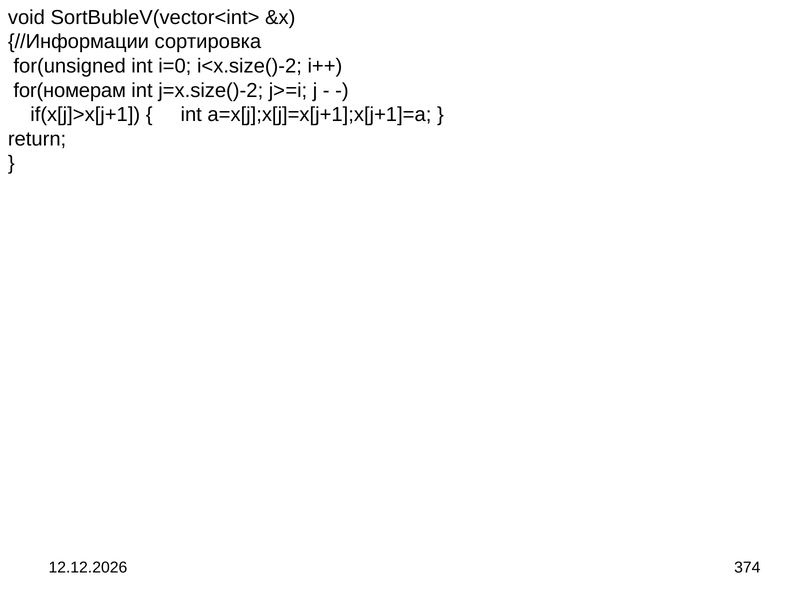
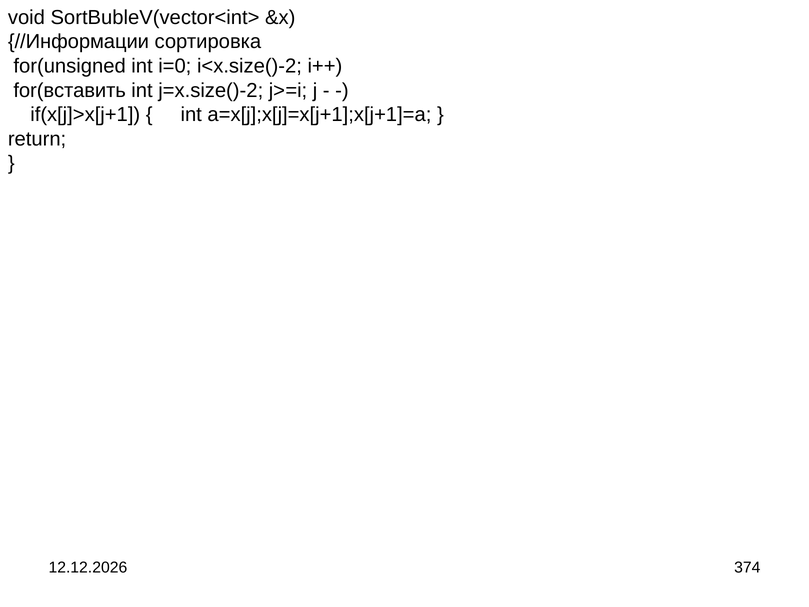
for(номерам: for(номерам -> for(вставить (70, 90)
